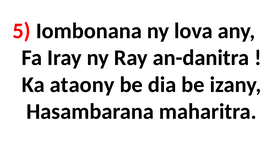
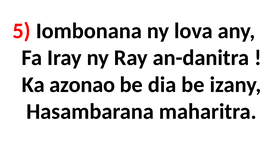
ataony: ataony -> azonao (82, 84)
